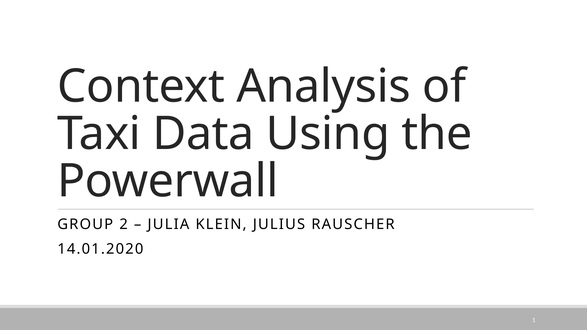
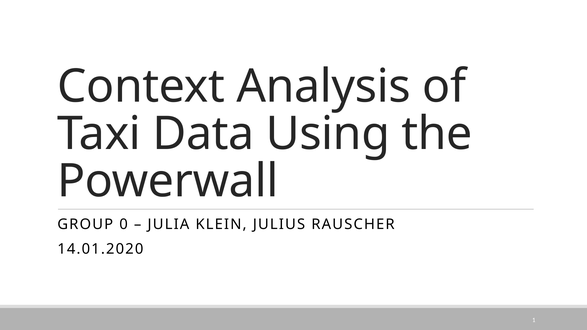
2: 2 -> 0 (124, 225)
